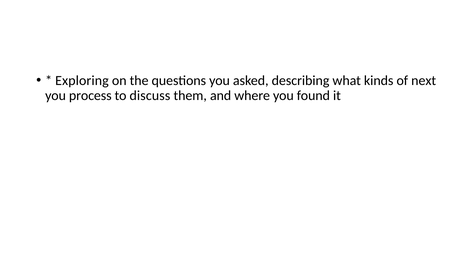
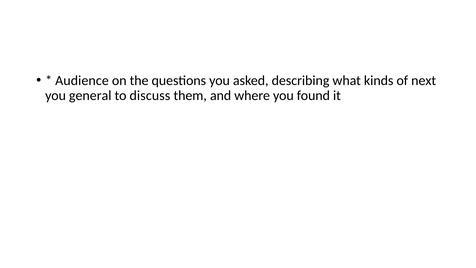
Exploring: Exploring -> Audience (82, 80)
process: process -> general (90, 95)
